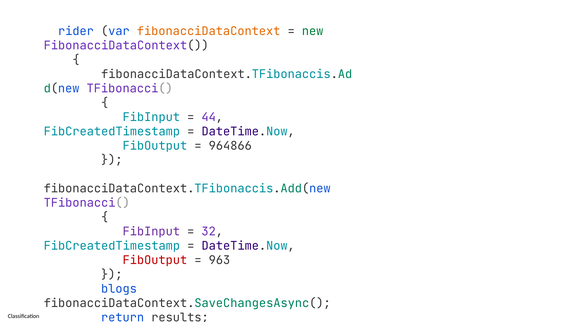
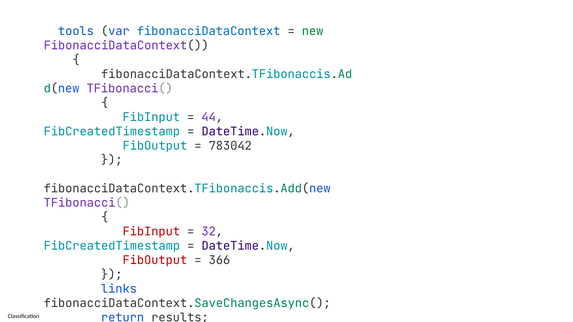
rider: rider -> tools (76, 31)
fibonacciDataContext colour: orange -> blue (209, 31)
964866: 964866 -> 783042 (230, 146)
FibInput colour: purple -> red (151, 232)
963: 963 -> 366 (219, 261)
blogs: blogs -> links (119, 289)
